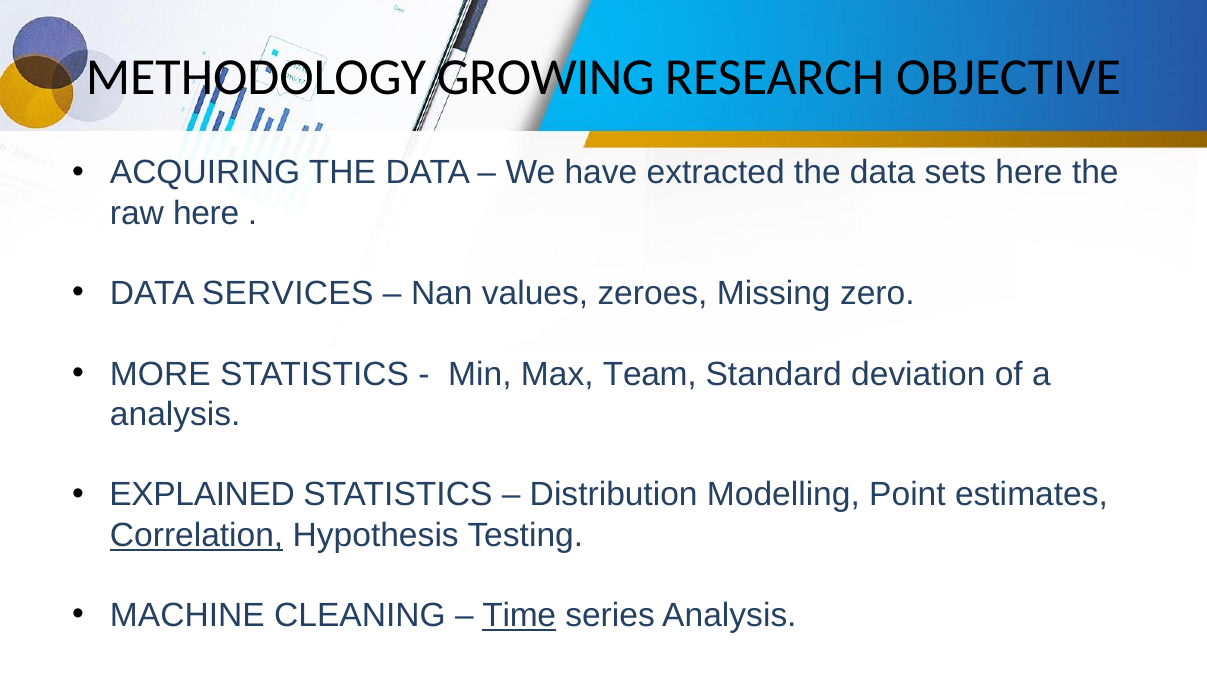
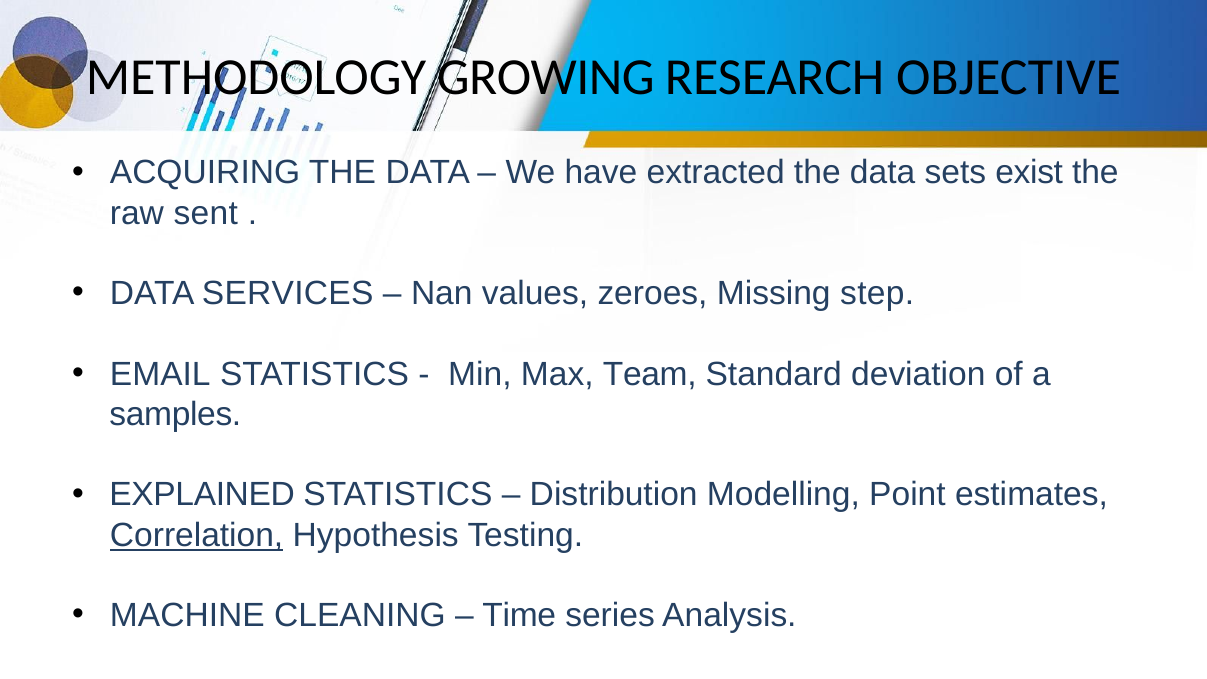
sets here: here -> exist (1029, 173)
raw here: here -> sent (206, 213)
zero: zero -> step (877, 294)
MORE: MORE -> EMAIL (160, 374)
analysis: analysis -> samples (175, 414)
Time underline: present -> none (519, 616)
